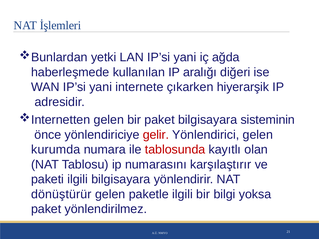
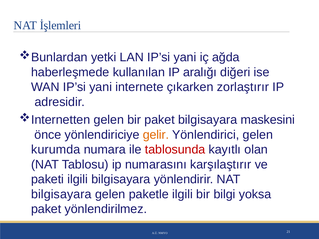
hiyerarşik: hiyerarşik -> zorlaştırır (243, 87)
sisteminin: sisteminin -> maskesini (268, 120)
gelir colour: red -> orange (156, 135)
dönüştürür: dönüştürür -> bilgisayara (61, 194)
